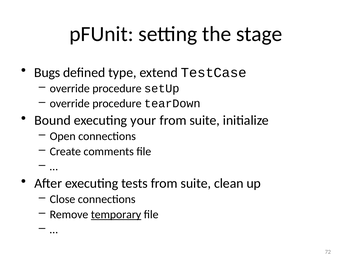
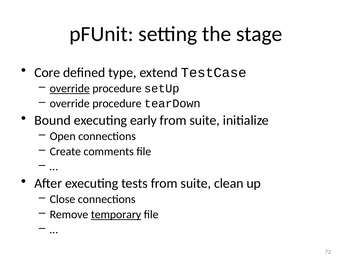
Bugs: Bugs -> Core (47, 73)
override underline: none -> present (70, 88)
your: your -> early (143, 120)
